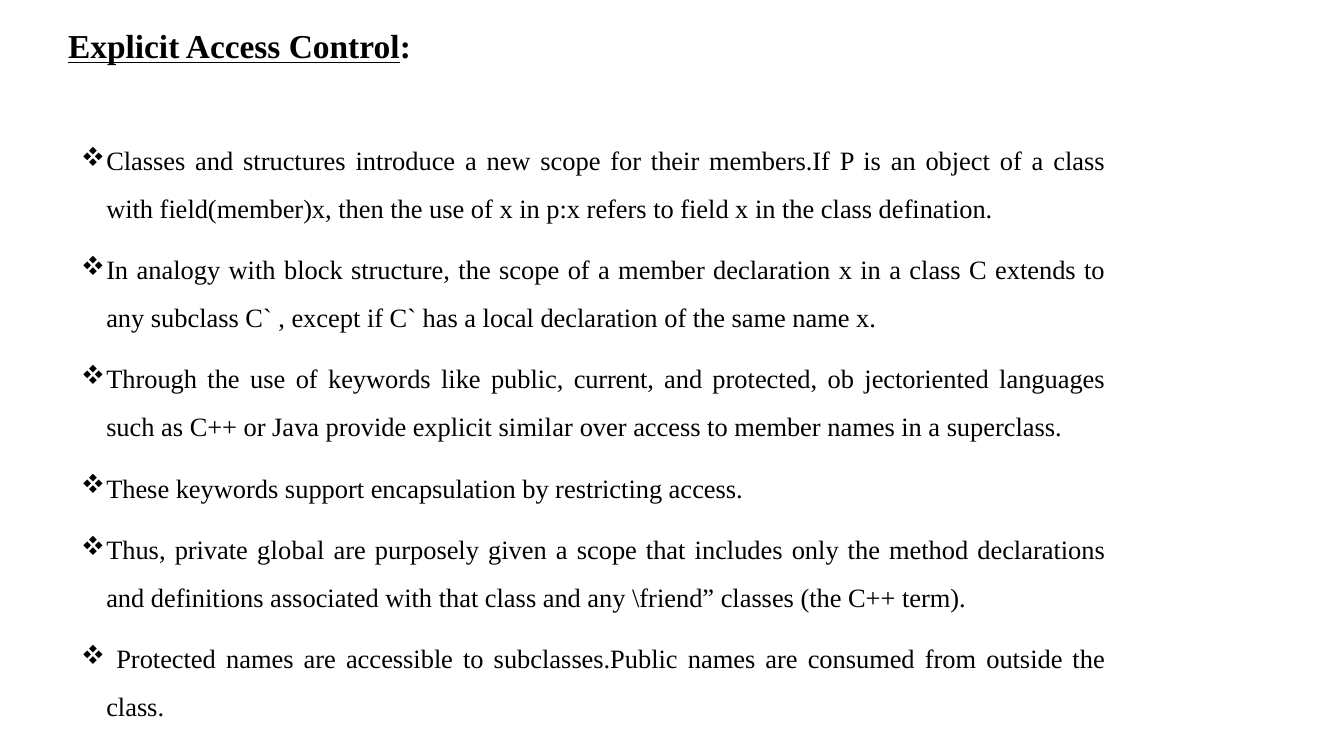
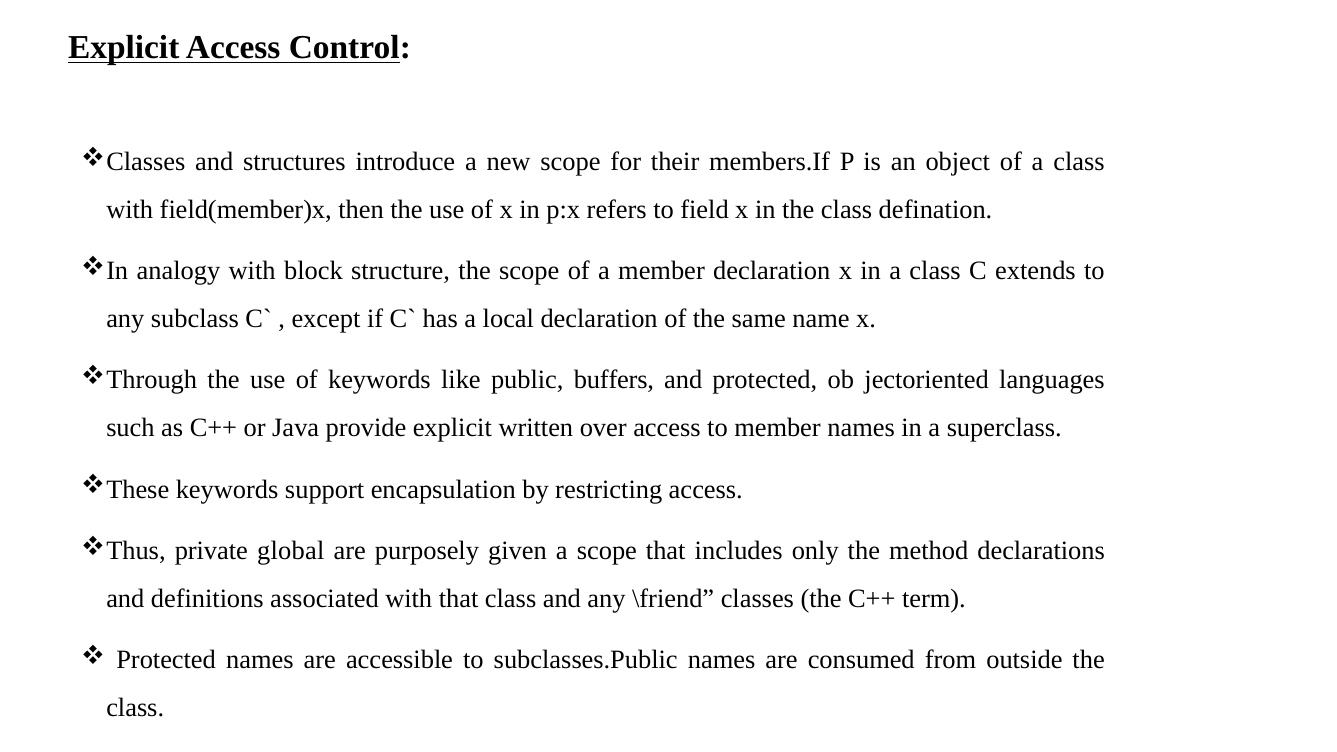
current: current -> buffers (614, 380)
similar: similar -> written (536, 428)
